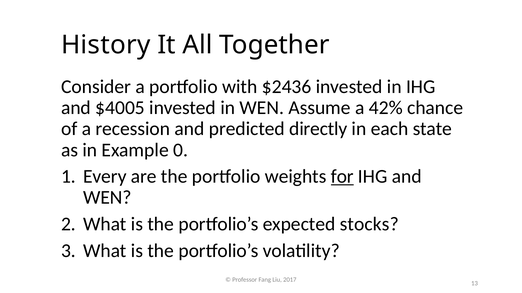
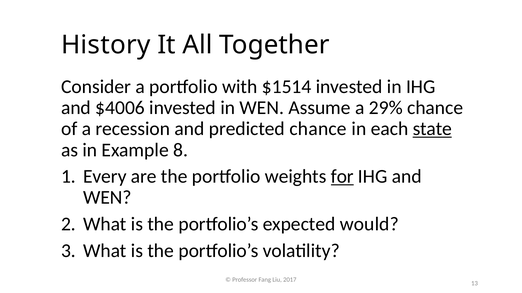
$2436: $2436 -> $1514 (287, 87)
$4005: $4005 -> $4006 (120, 108)
42%: 42% -> 29% (386, 108)
predicted directly: directly -> chance (318, 129)
state underline: none -> present (432, 129)
0: 0 -> 8 (181, 150)
stocks: stocks -> would (369, 225)
